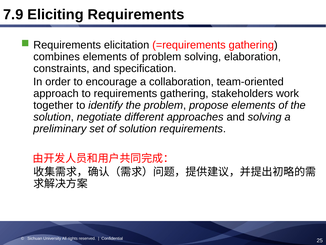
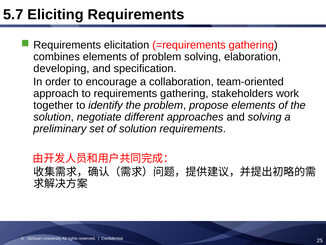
7.9: 7.9 -> 5.7 (13, 15)
constraints: constraints -> developing (61, 68)
